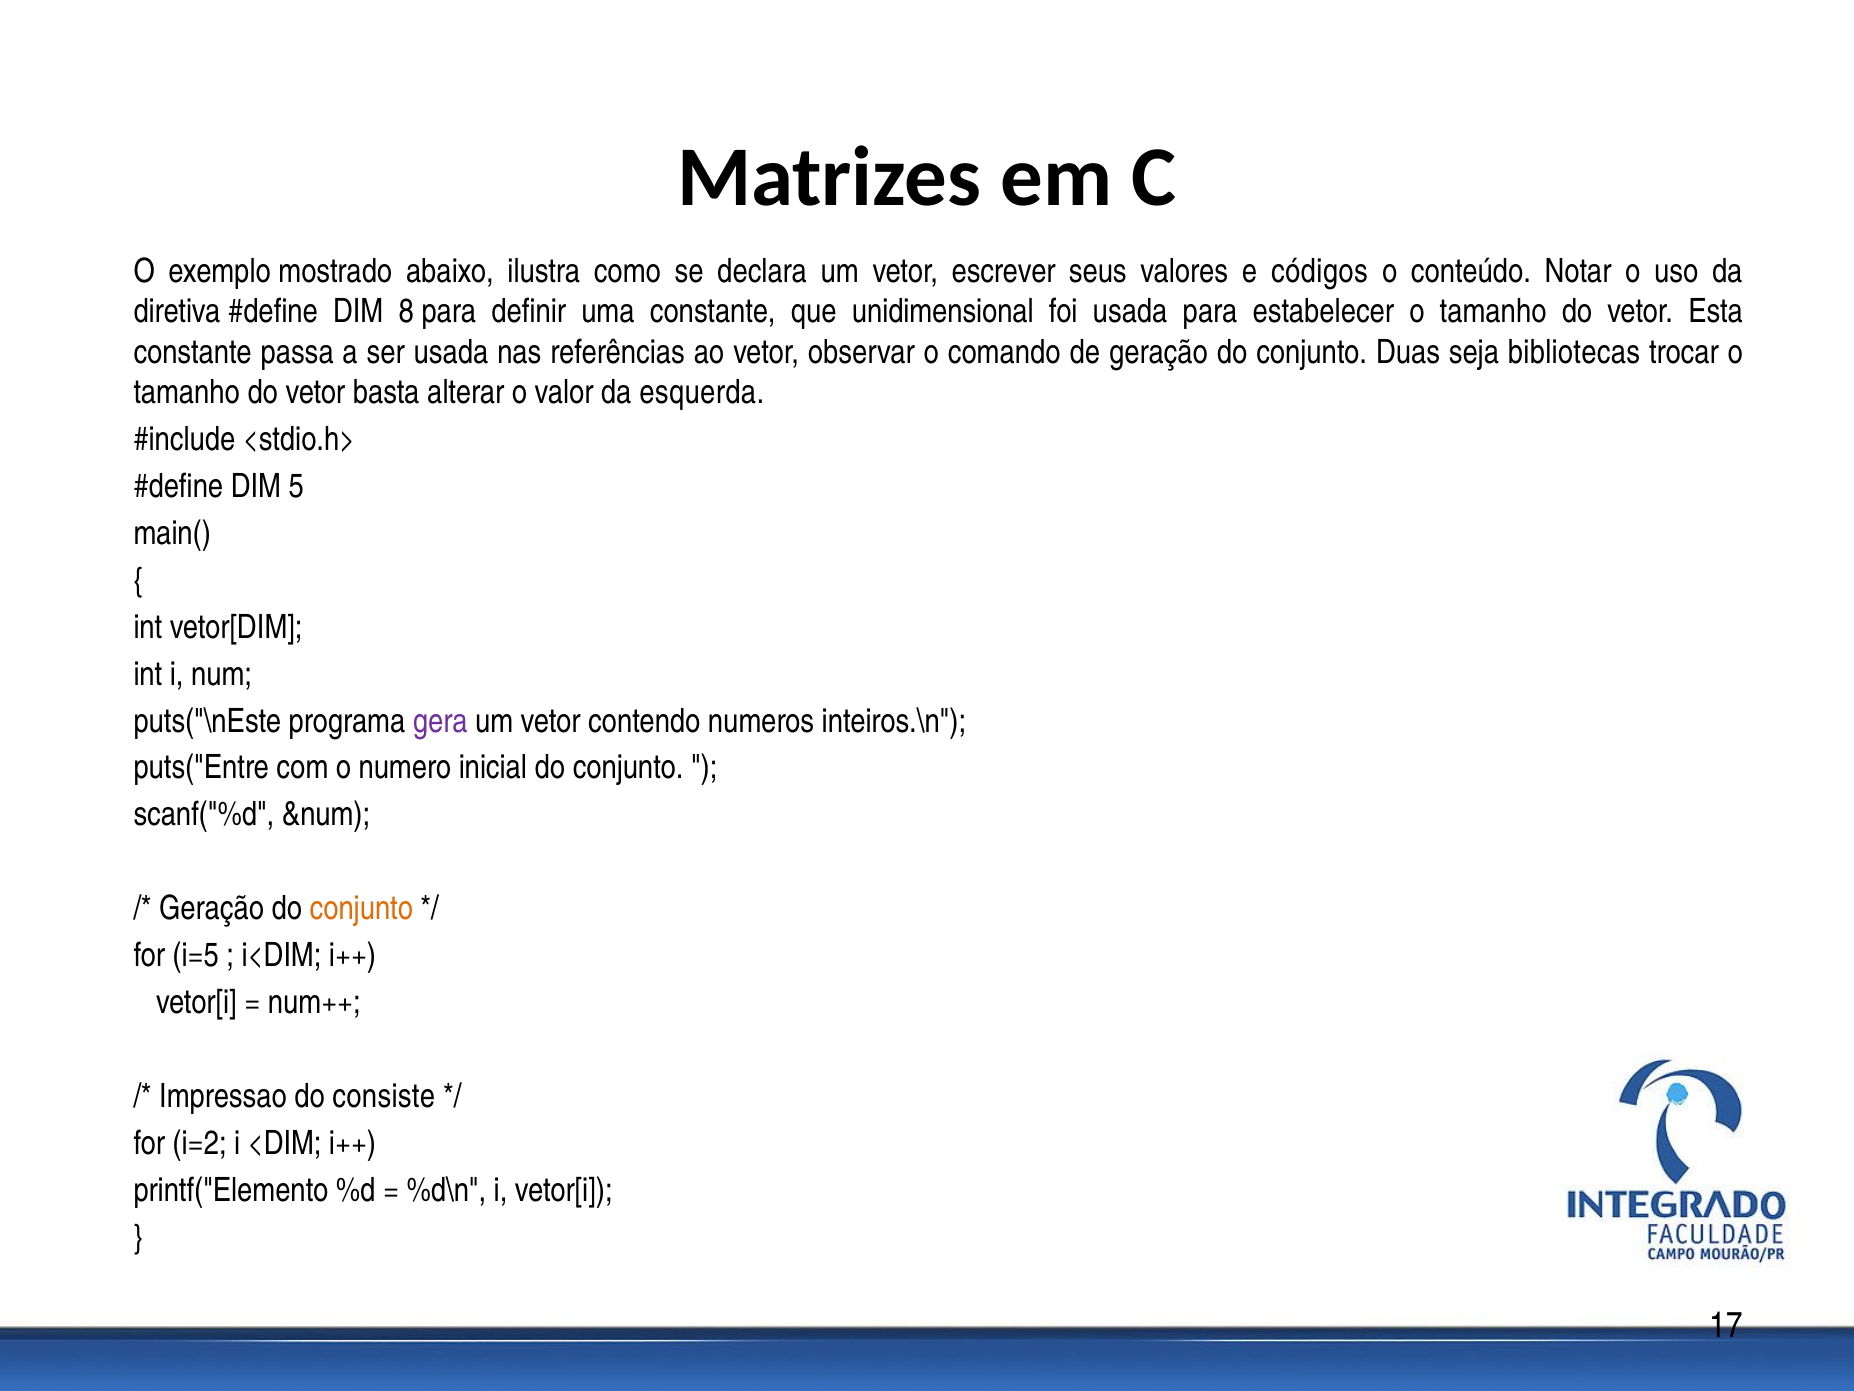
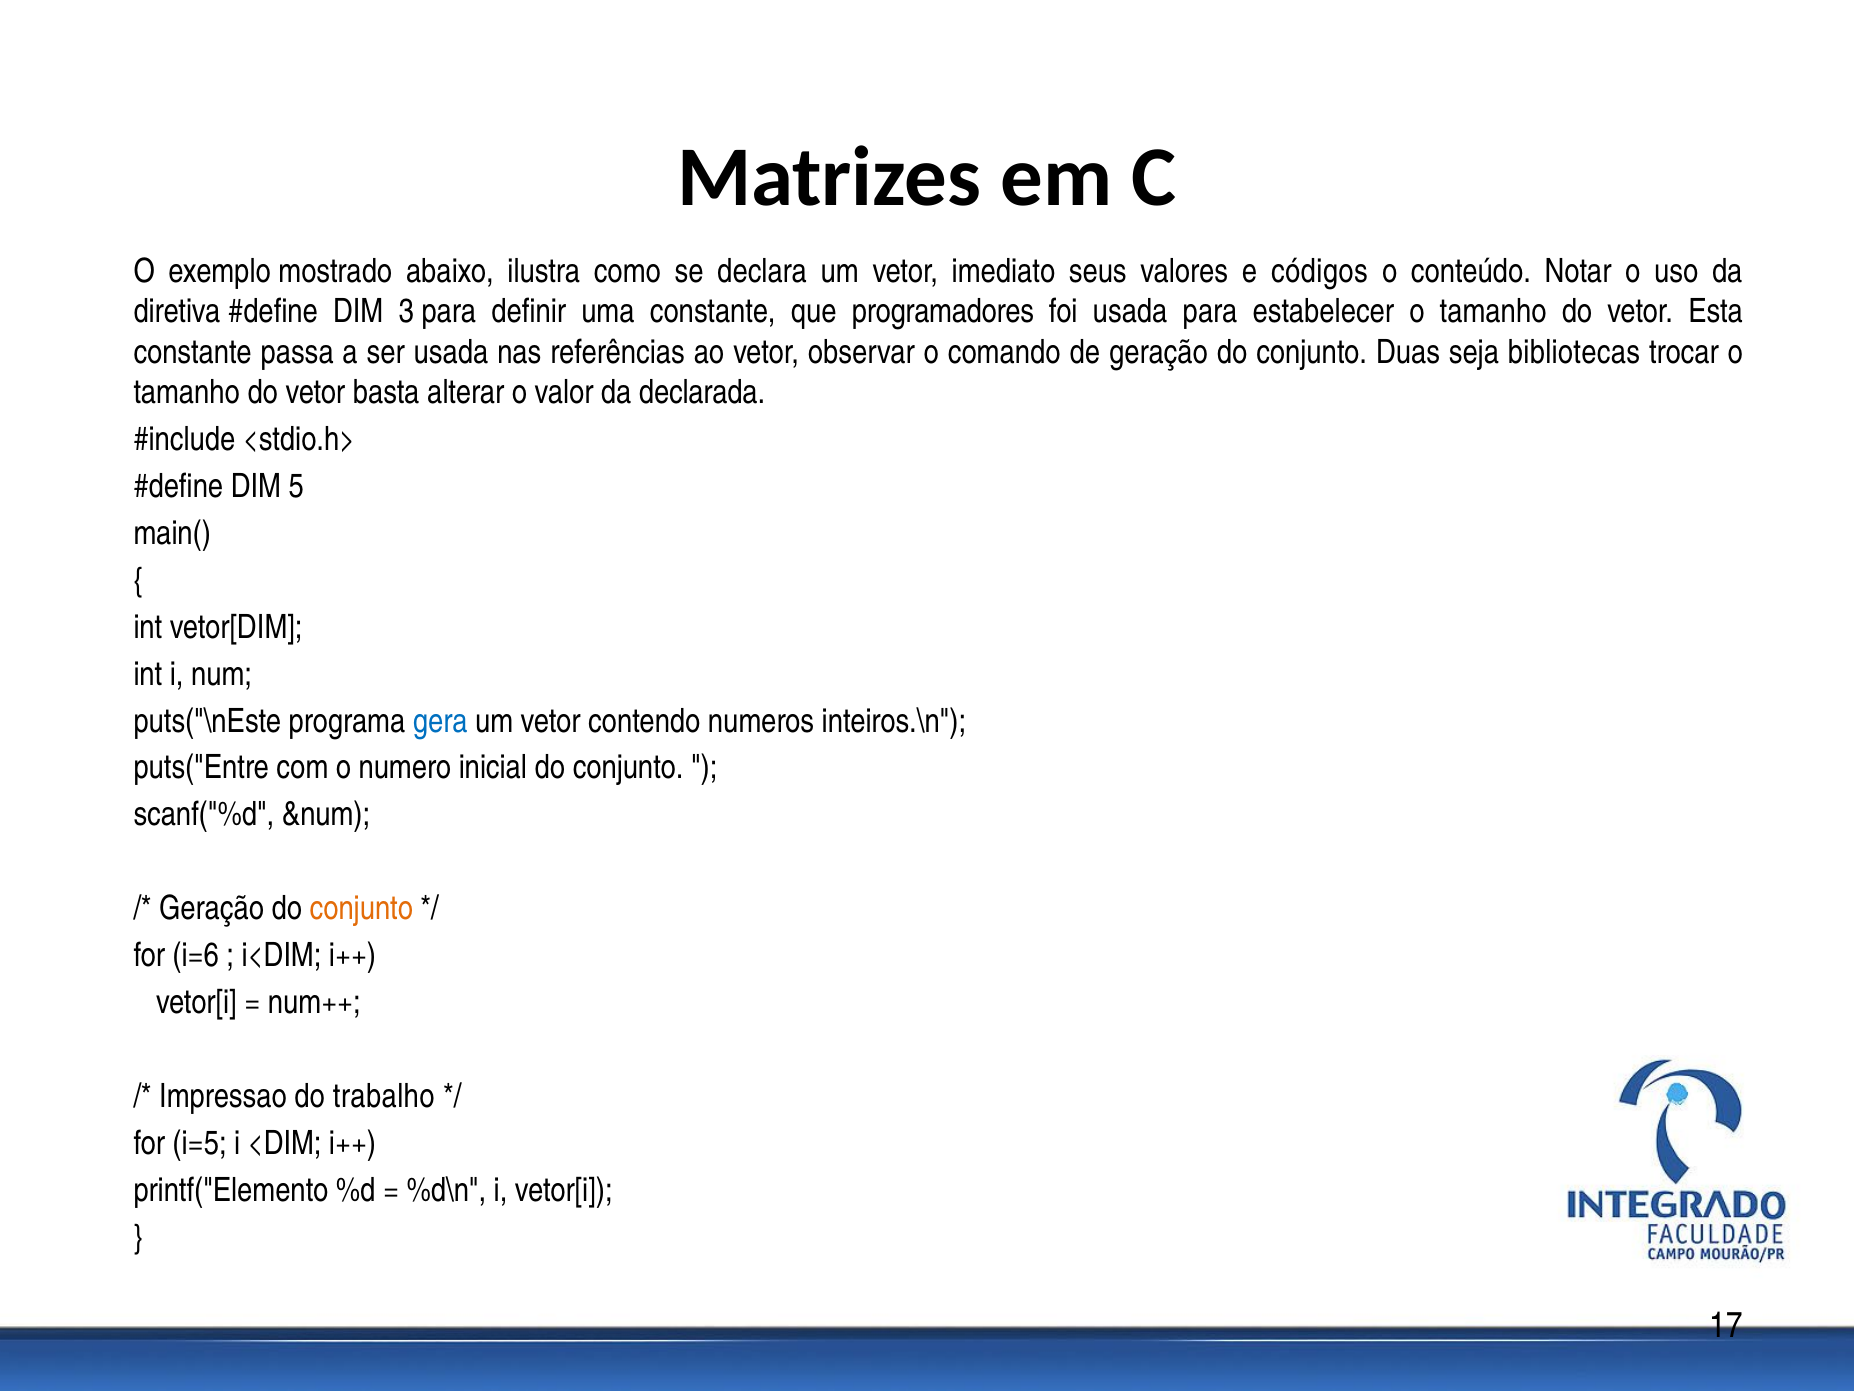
escrever: escrever -> imediato (1004, 271)
8: 8 -> 3 (406, 312)
unidimensional: unidimensional -> programadores (943, 312)
esquerda: esquerda -> declarada (702, 392)
gera colour: purple -> blue (440, 721)
i=5: i=5 -> i=6 (196, 955)
consiste: consiste -> trabalho (384, 1096)
i=2: i=2 -> i=5 (200, 1143)
